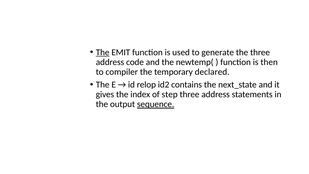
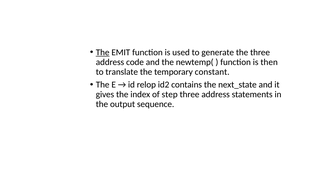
compiler: compiler -> translate (122, 72)
declared: declared -> constant (212, 72)
sequence underline: present -> none (156, 104)
